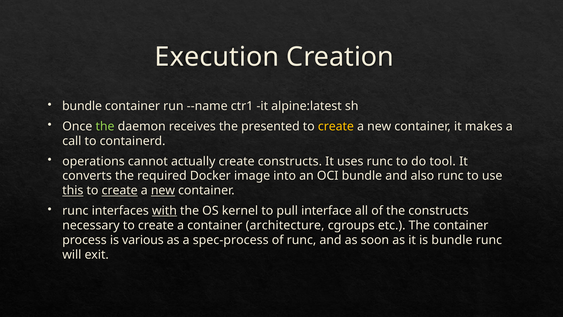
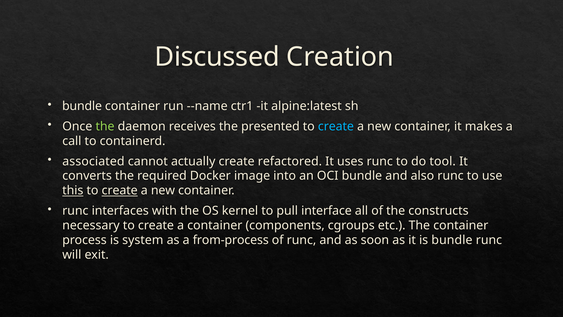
Execution: Execution -> Discussed (217, 57)
create colour: yellow -> light blue (336, 126)
operations: operations -> associated (93, 161)
create constructs: constructs -> refactored (290, 161)
new underline: present -> none (163, 190)
with underline: present -> none (164, 211)
architecture: architecture -> components (285, 225)
various: various -> system (143, 240)
spec-process: spec-process -> from-process (231, 240)
